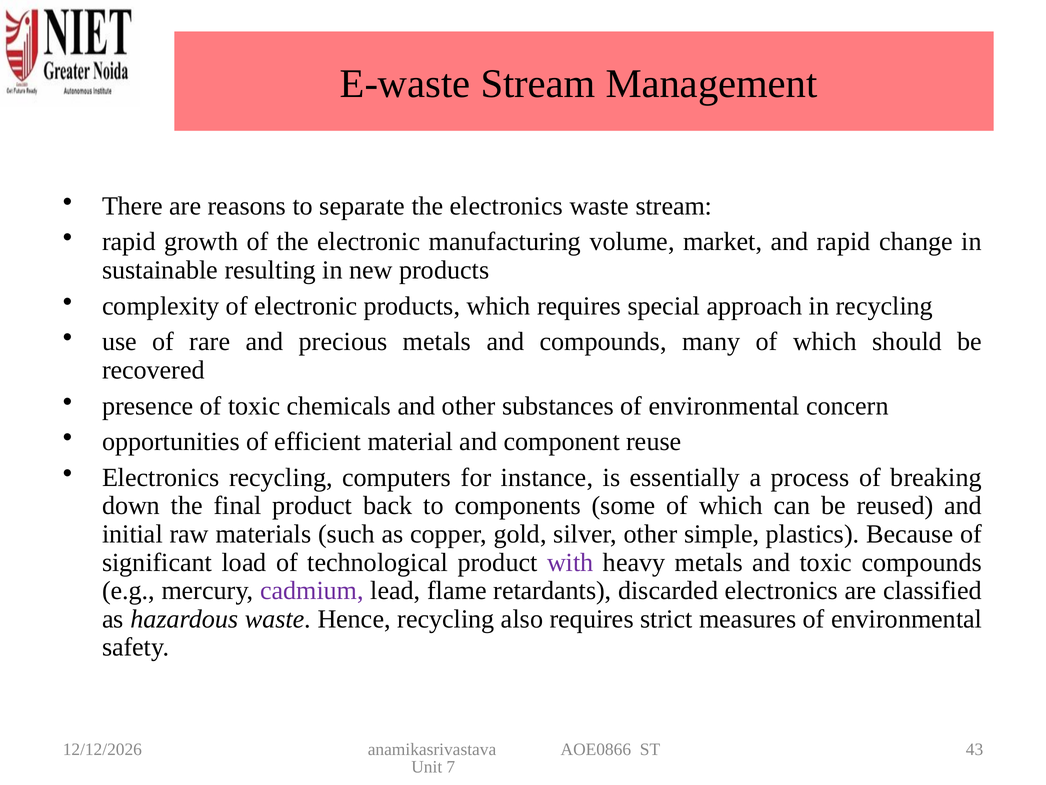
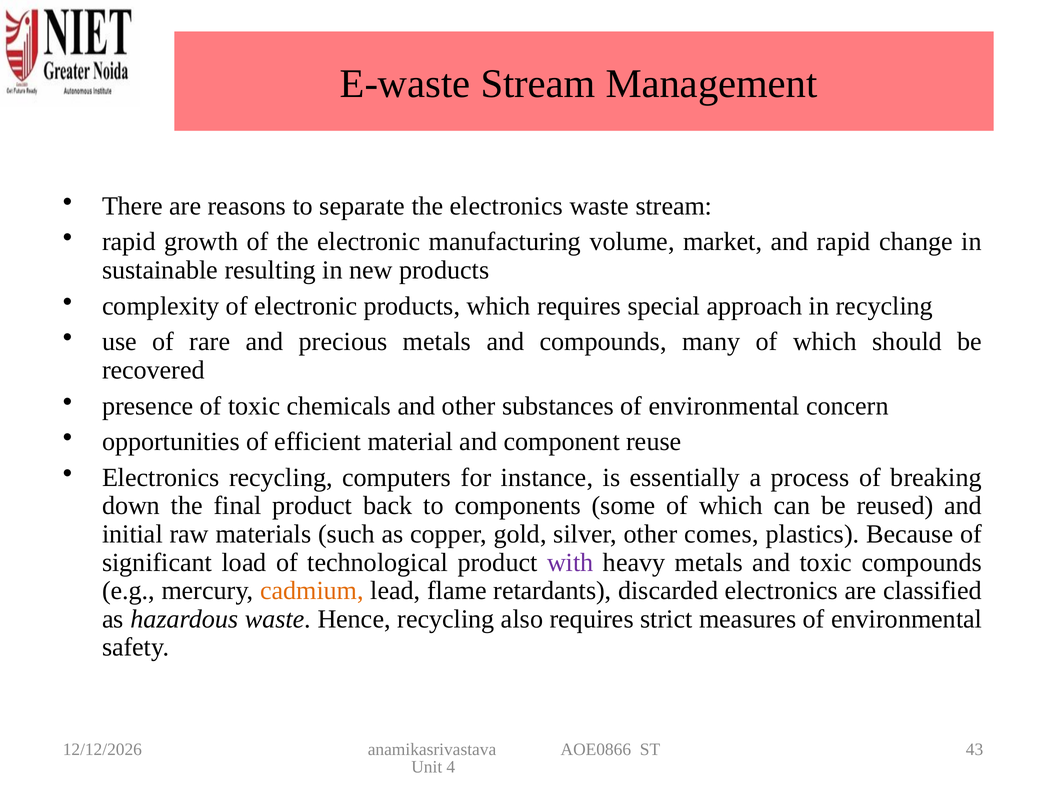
simple: simple -> comes (721, 534)
cadmium colour: purple -> orange (312, 590)
7: 7 -> 4 (451, 767)
